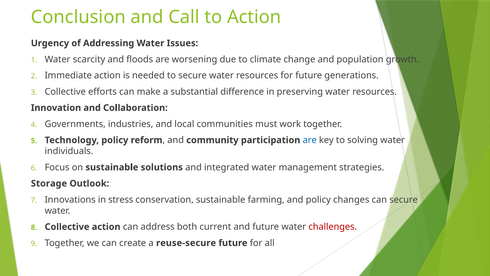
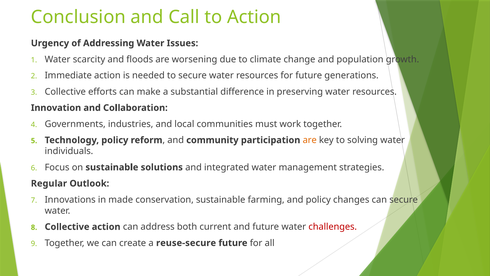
are colour: blue -> orange (310, 140)
Storage: Storage -> Regular (49, 183)
stress: stress -> made (121, 199)
